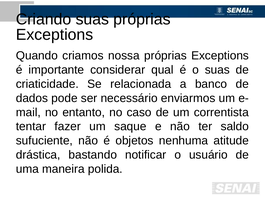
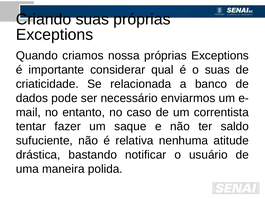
objetos: objetos -> relativa (134, 140)
